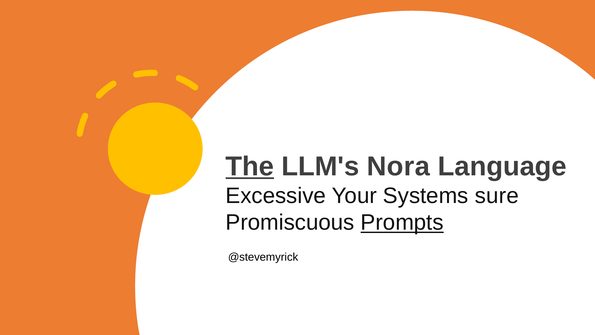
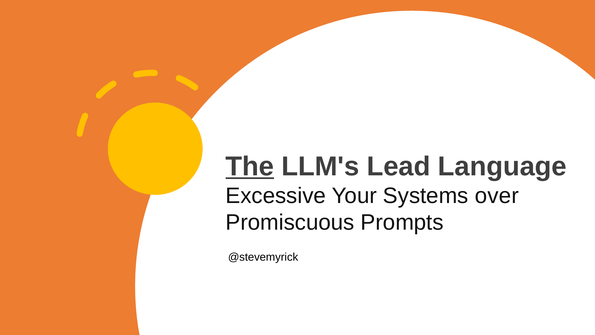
Nora: Nora -> Lead (399, 166)
sure: sure -> over (497, 196)
Prompts underline: present -> none (402, 222)
